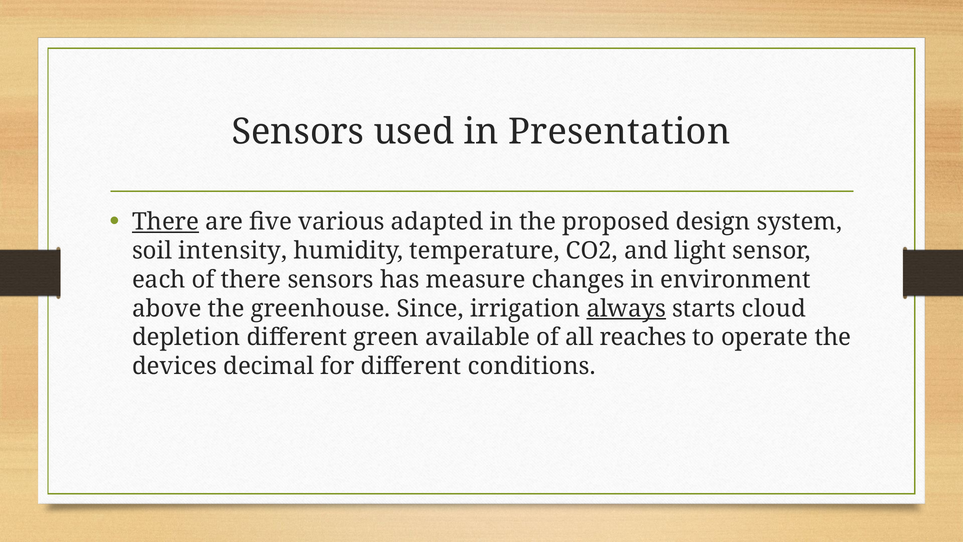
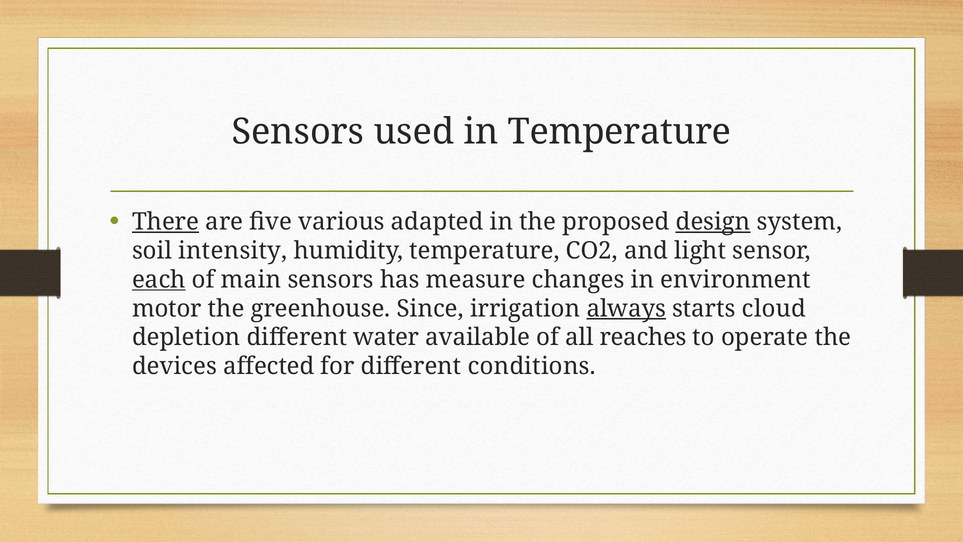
in Presentation: Presentation -> Temperature (620, 132)
design underline: none -> present (713, 222)
each underline: none -> present (159, 279)
of there: there -> main (251, 279)
above: above -> motor (167, 308)
green: green -> water (386, 337)
decimal: decimal -> affected (269, 366)
